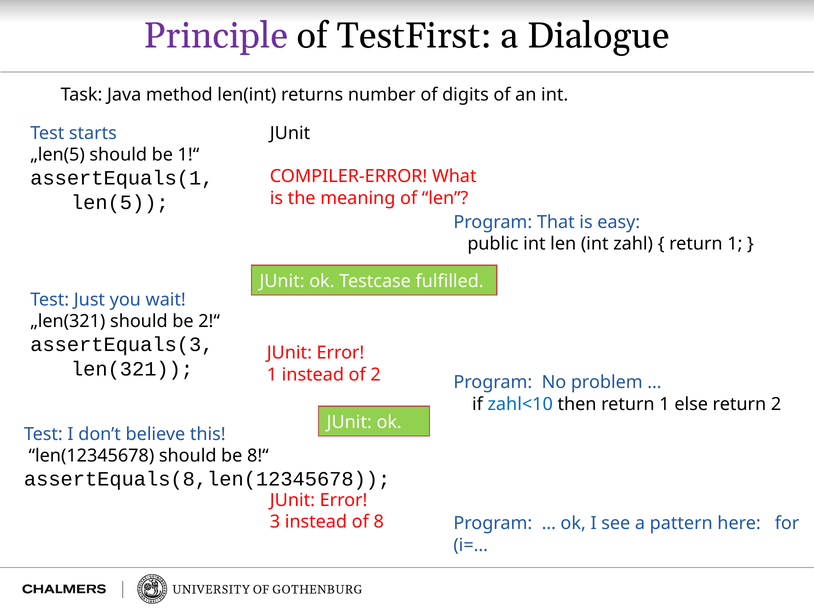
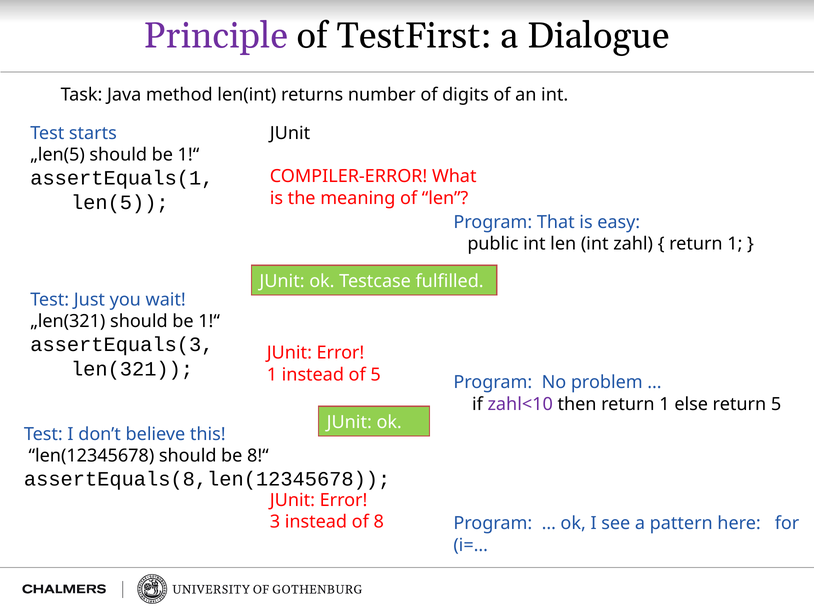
„len(321 should be 2!“: 2!“ -> 1!“ (209, 322)
of 2: 2 -> 5 (376, 375)
zahl<10 colour: blue -> purple (520, 404)
return 2: 2 -> 5 (776, 404)
